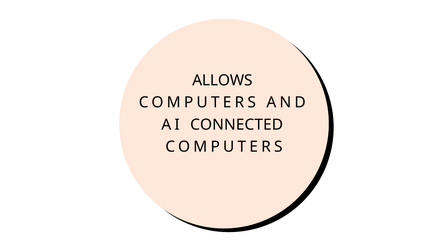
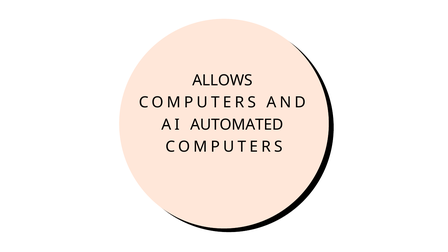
CONNECTED: CONNECTED -> AUTOMATED (237, 125)
